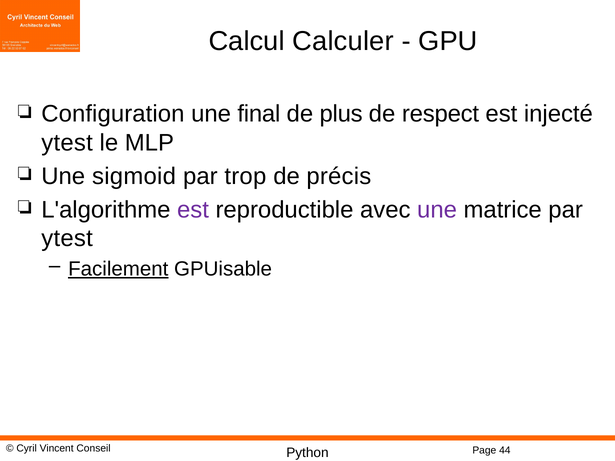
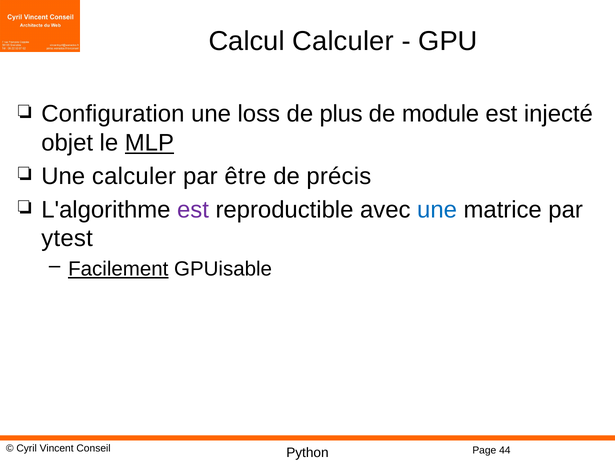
final: final -> loss (259, 114)
respect: respect -> module (441, 114)
ytest: ytest -> objet (67, 143)
MLP underline: none -> present (149, 143)
Une sigmoid: sigmoid -> calculer (134, 176)
trop: trop -> être (245, 176)
une colour: purple -> blue (437, 210)
